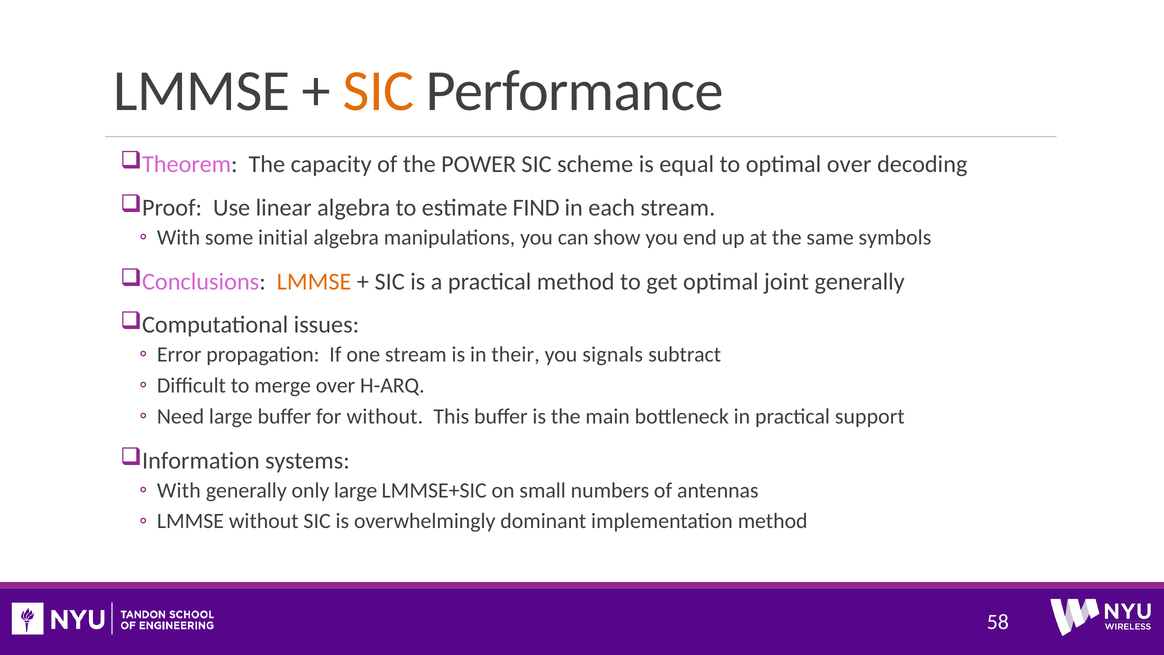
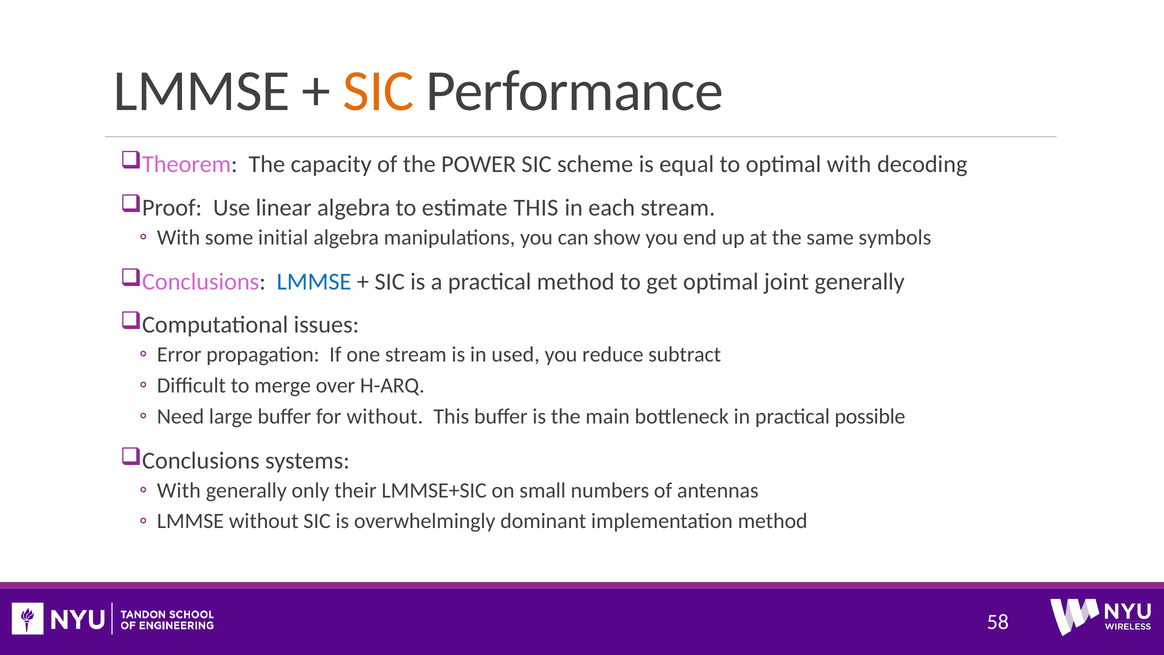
optimal over: over -> with (849, 164)
estimate FIND: FIND -> THIS (536, 207)
LMMSE colour: orange -> blue (314, 281)
their: their -> used (516, 354)
signals: signals -> reduce (613, 354)
support: support -> possible (870, 416)
Information: Information -> Conclusions (201, 460)
only large: large -> their (355, 490)
